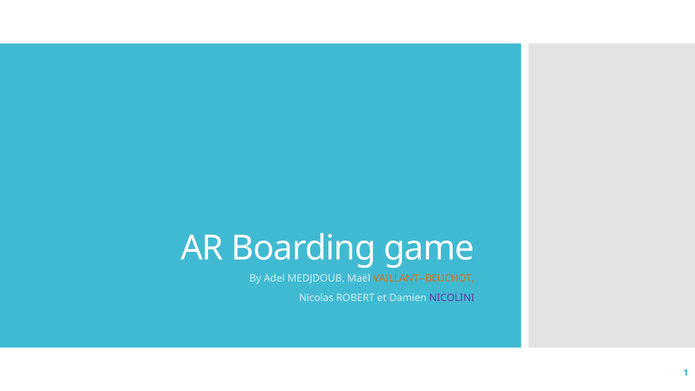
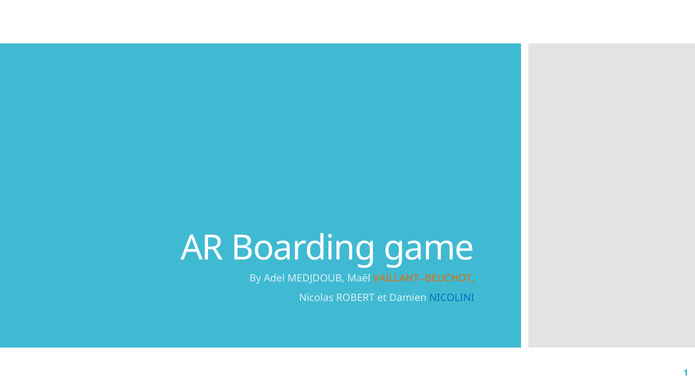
NICOLINI colour: purple -> blue (452, 298)
